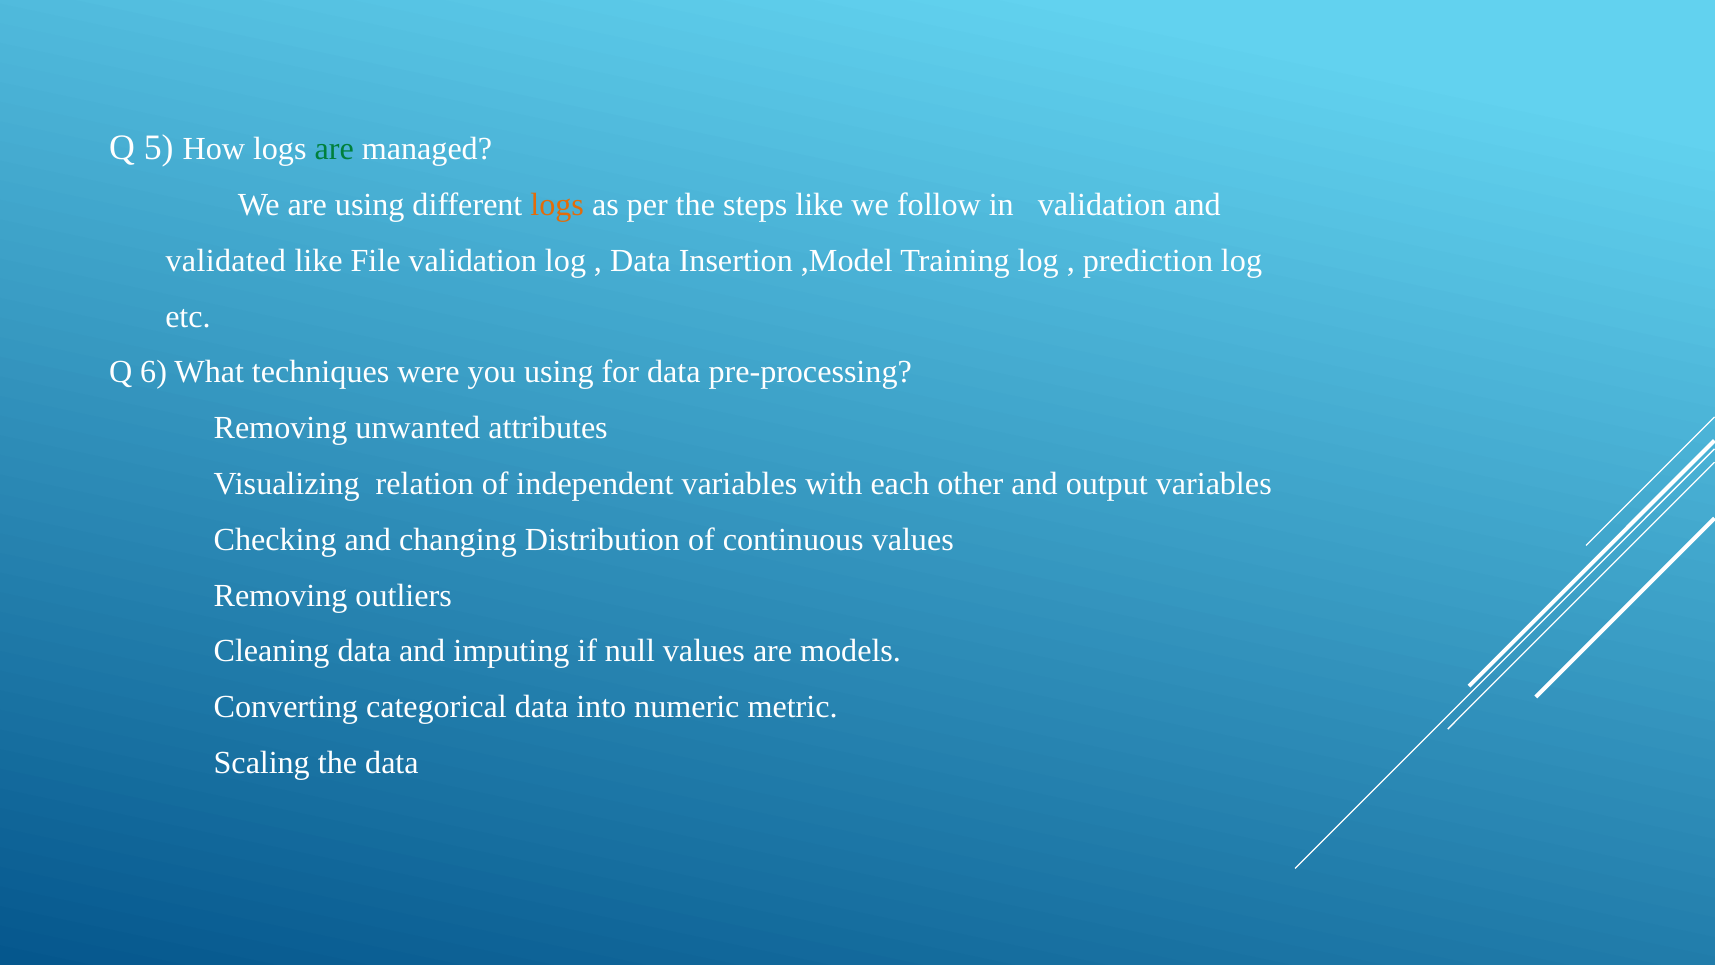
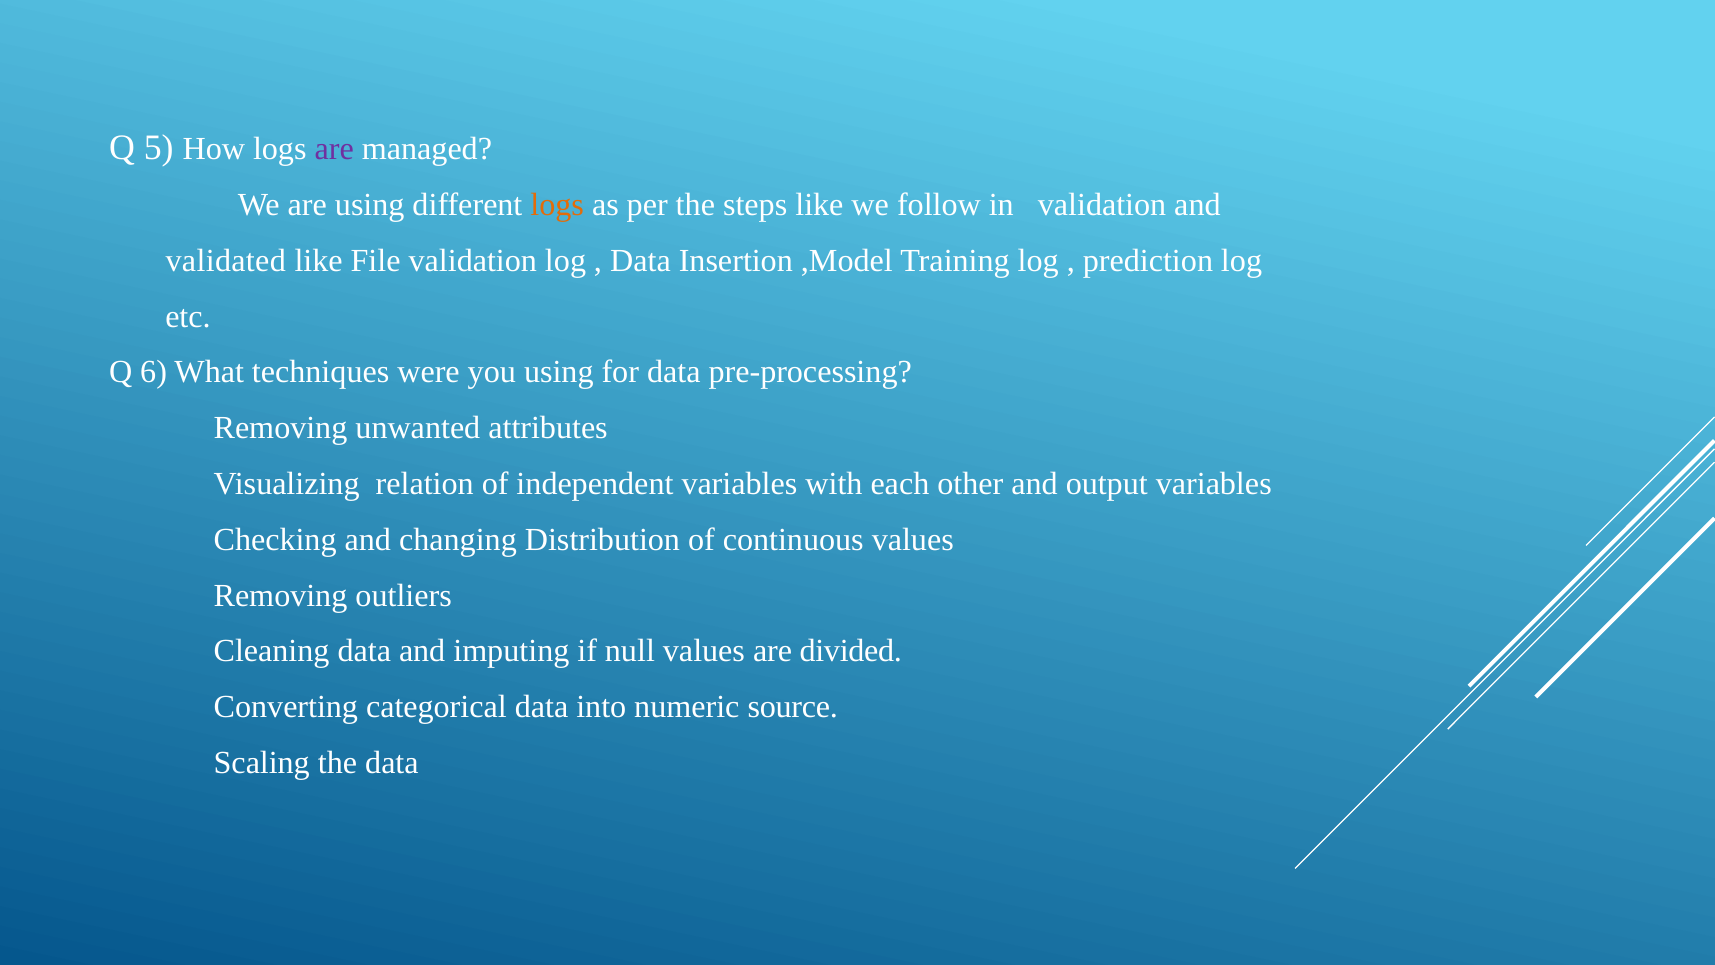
are colour: green -> purple (334, 148)
models: models -> divided (851, 651)
metric: metric -> source (793, 707)
